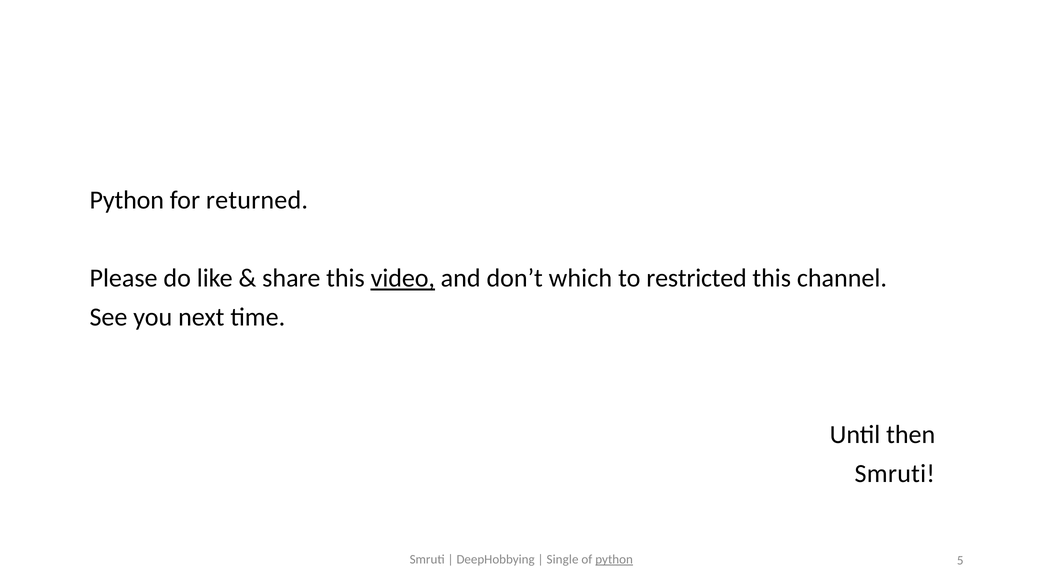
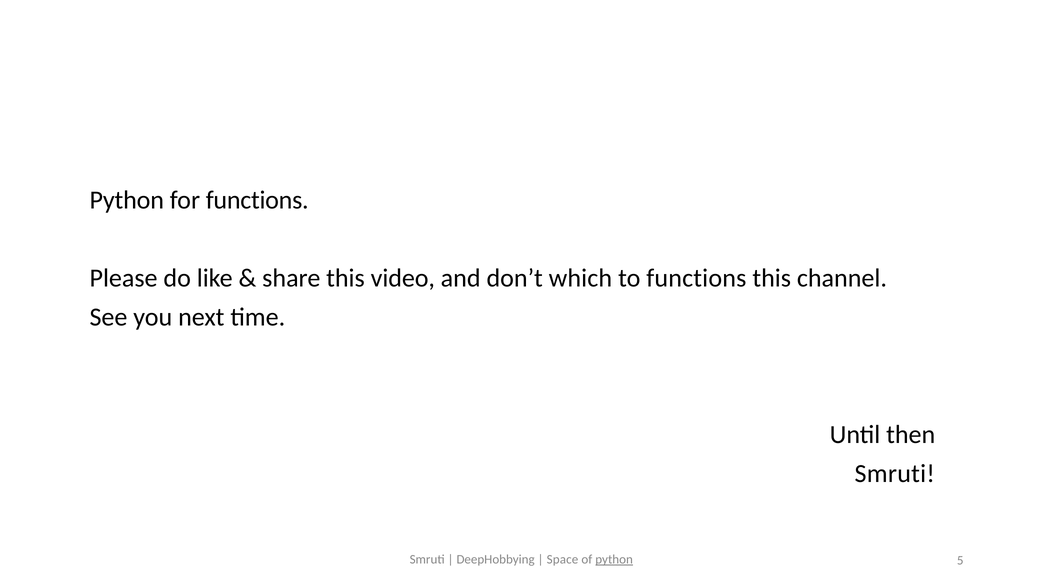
for returned: returned -> functions (257, 200)
video underline: present -> none (403, 278)
to restricted: restricted -> functions (696, 278)
Single: Single -> Space (563, 559)
